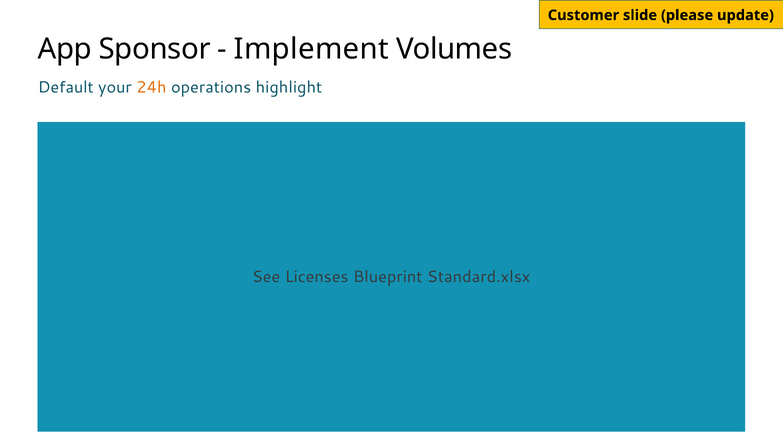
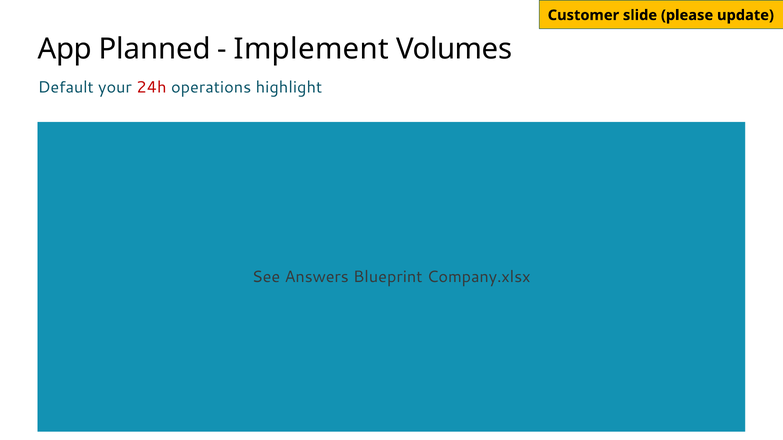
Sponsor: Sponsor -> Planned (155, 49)
24h colour: orange -> red (151, 87)
Licenses: Licenses -> Answers (317, 277)
Standard.xlsx: Standard.xlsx -> Company.xlsx (479, 277)
